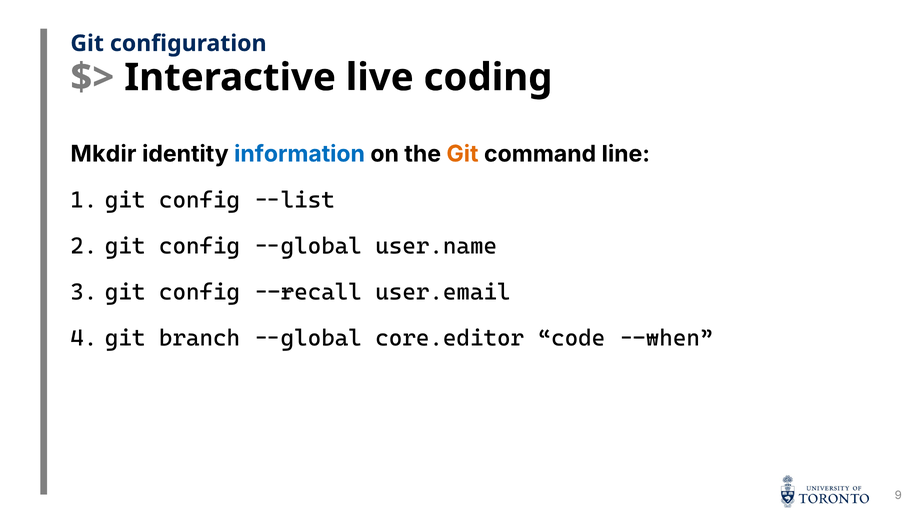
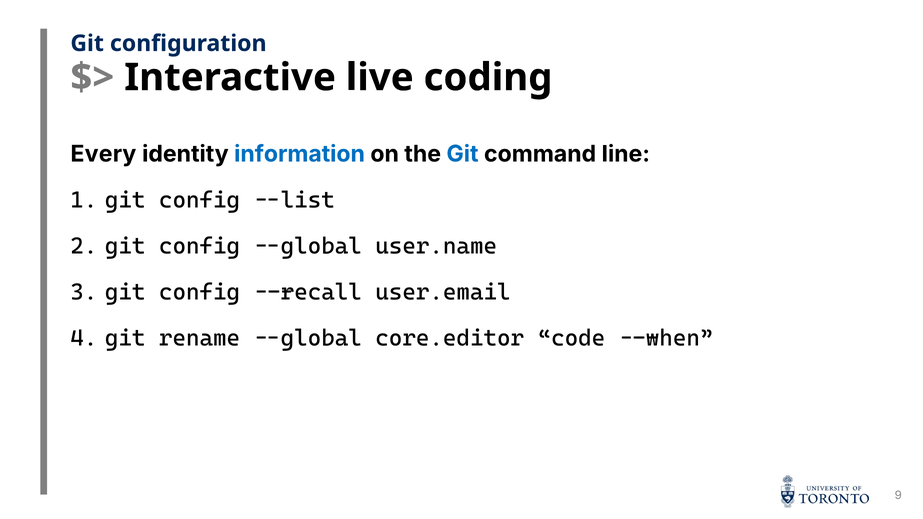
Mkdir: Mkdir -> Every (103, 154)
Git colour: orange -> blue (462, 154)
branch: branch -> rename (200, 338)
